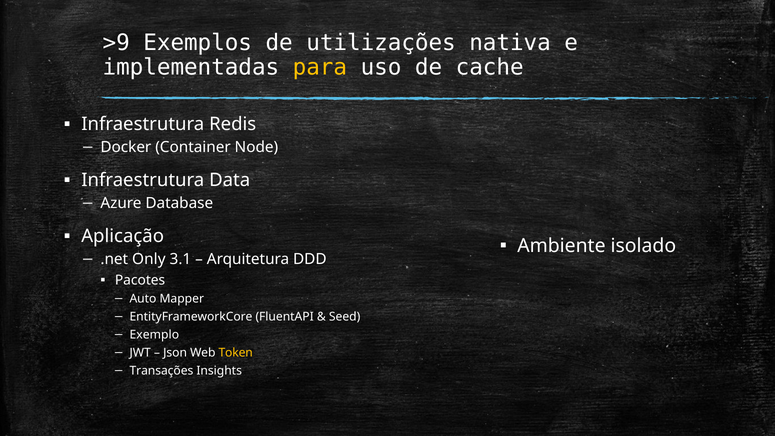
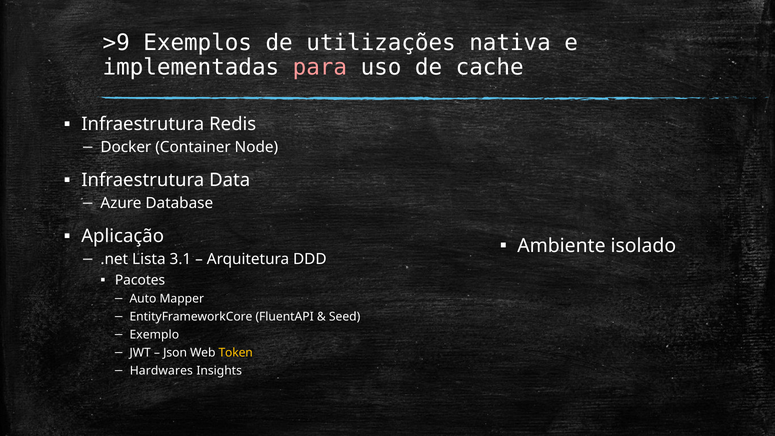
para colour: yellow -> pink (320, 67)
Only: Only -> Lista (149, 259)
Transações: Transações -> Hardwares (161, 371)
